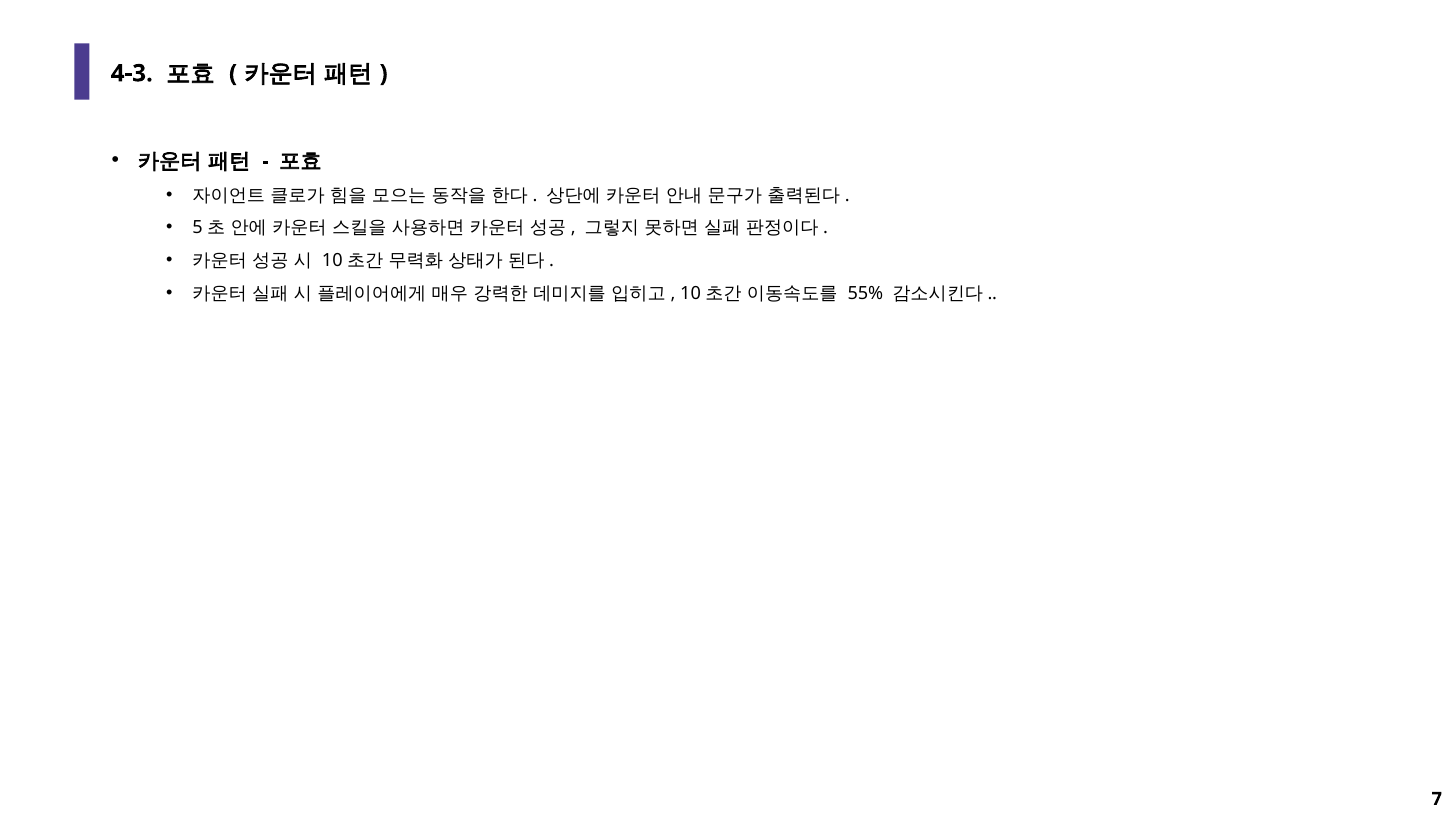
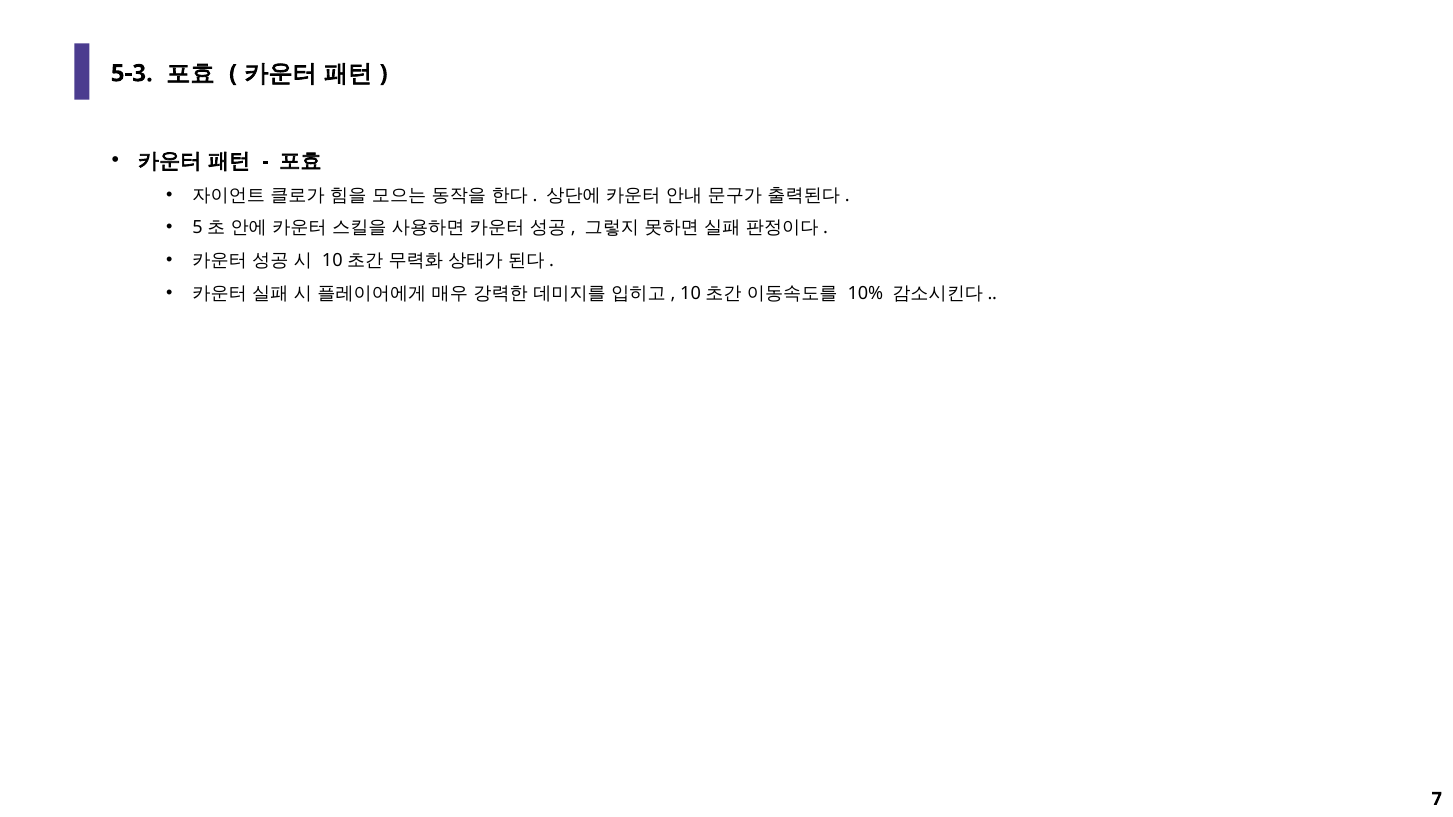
4-3: 4-3 -> 5-3 (132, 73)
55%: 55% -> 10% (865, 293)
